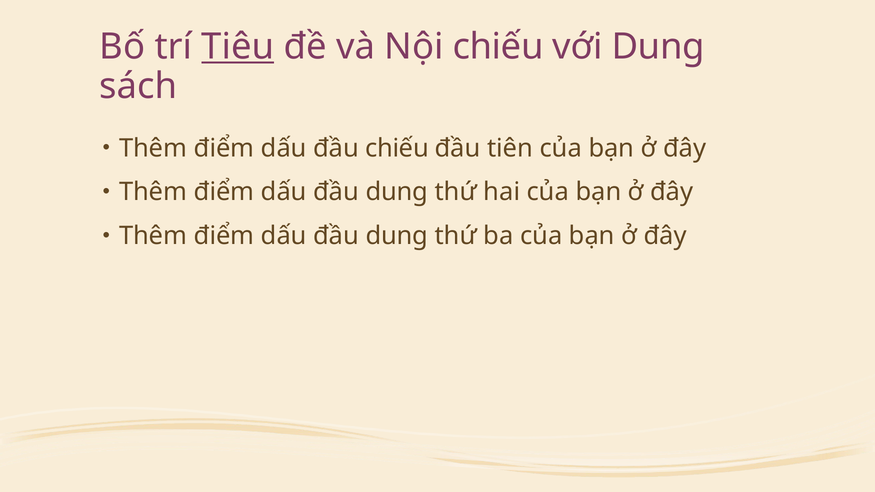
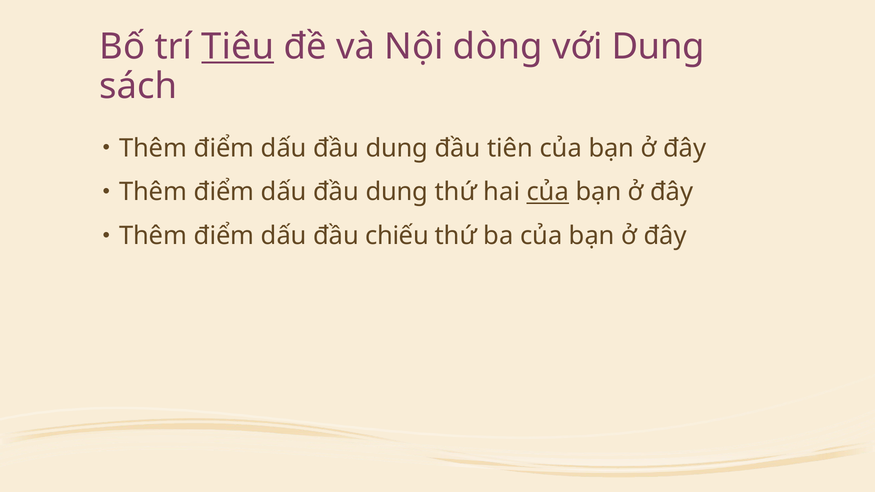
Nội chiếu: chiếu -> dòng (498, 47)
chiếu: chiếu -> dung (397, 148)
của underline: none -> present (548, 192)
dung: dung -> chiếu (397, 236)
